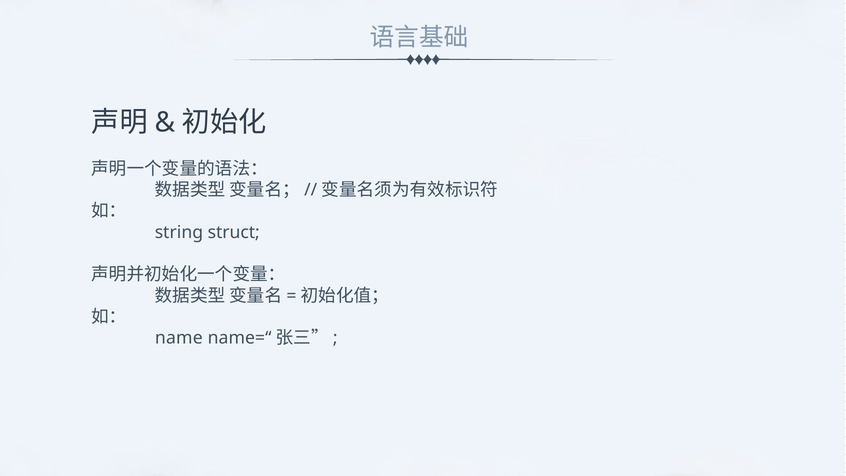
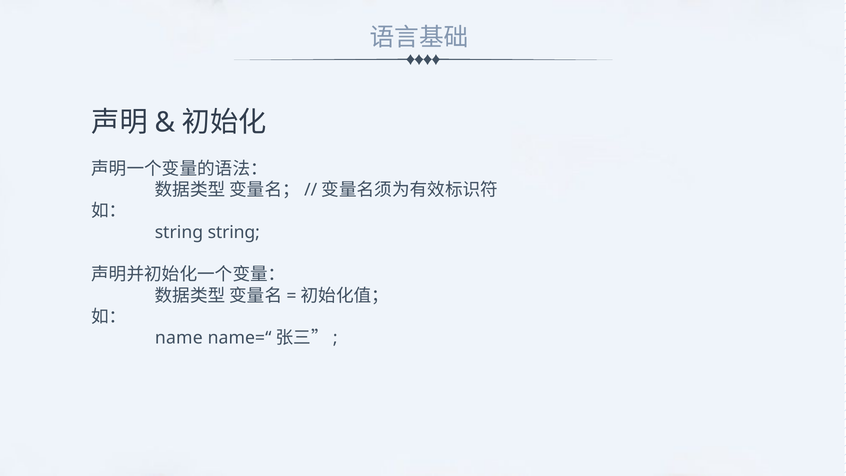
string struct: struct -> string (234, 232)
